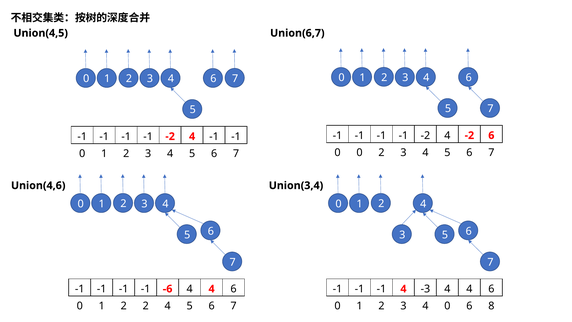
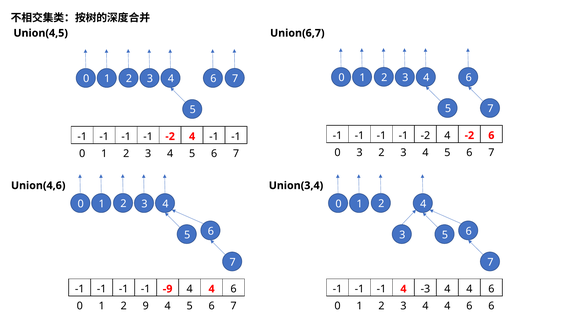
0 0: 0 -> 3 (360, 153)
-6: -6 -> -9 (168, 289)
2 2: 2 -> 9 (146, 306)
3 4 0: 0 -> 4 (447, 306)
6 8: 8 -> 6 (491, 306)
